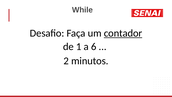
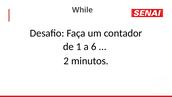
contador underline: present -> none (123, 33)
